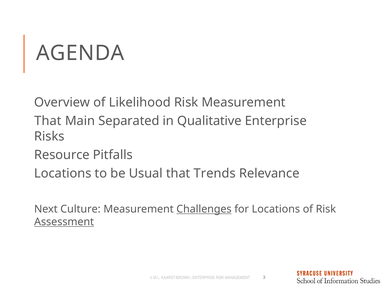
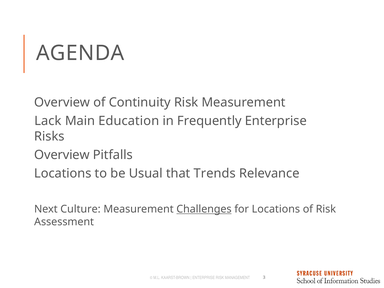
Likelihood: Likelihood -> Continuity (140, 102)
That: That -> Lack (48, 121)
Separated: Separated -> Education (129, 121)
Qualitative: Qualitative -> Frequently (209, 121)
Resource: Resource -> Overview (62, 155)
Assessment underline: present -> none (64, 222)
